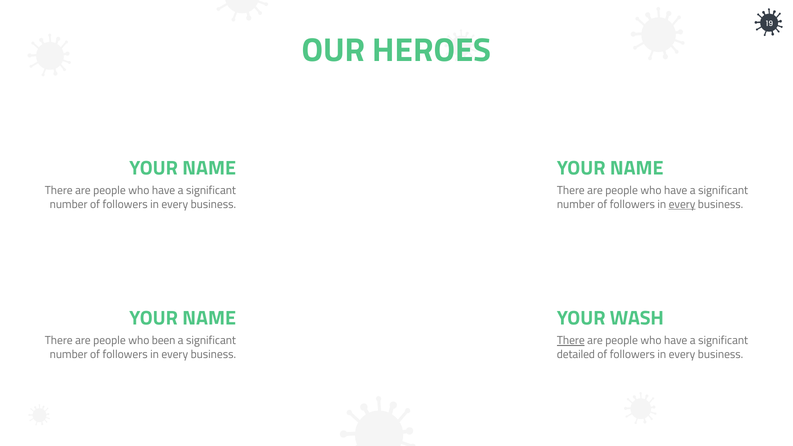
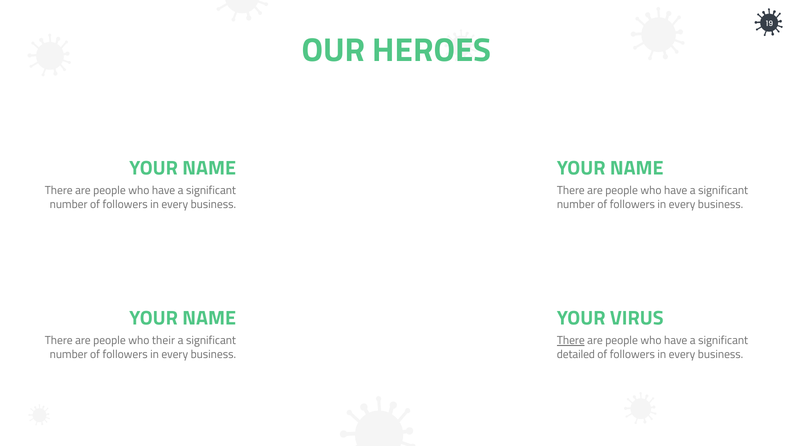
every underline: present -> none (682, 204)
WASH: WASH -> VIRUS (637, 318)
been: been -> their (164, 341)
